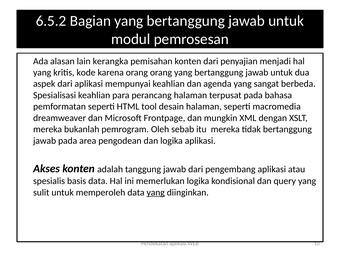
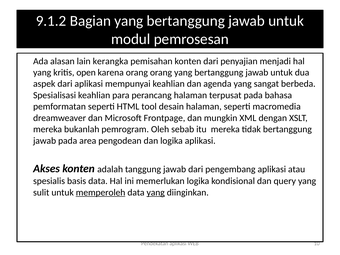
6.5.2: 6.5.2 -> 9.1.2 (51, 21)
kode: kode -> open (86, 73)
memperoleh underline: none -> present (101, 192)
